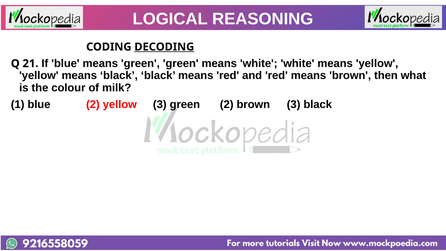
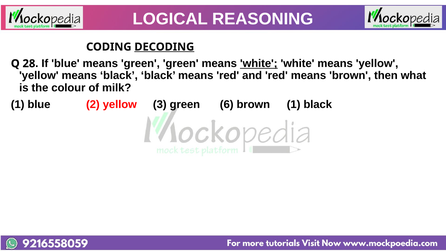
21: 21 -> 28 (29, 64)
white underline: none -> present (259, 64)
green 2: 2 -> 6 (227, 104)
brown 3: 3 -> 1 (294, 104)
